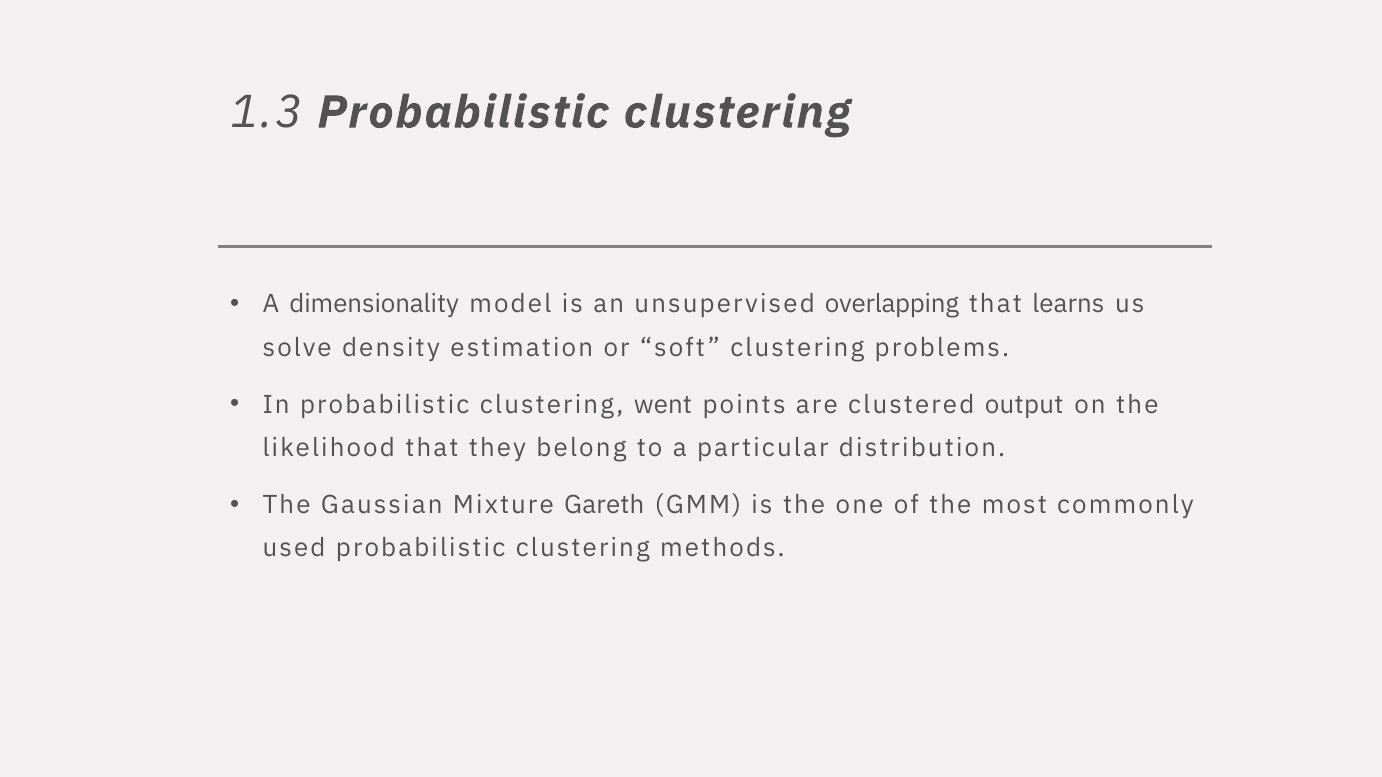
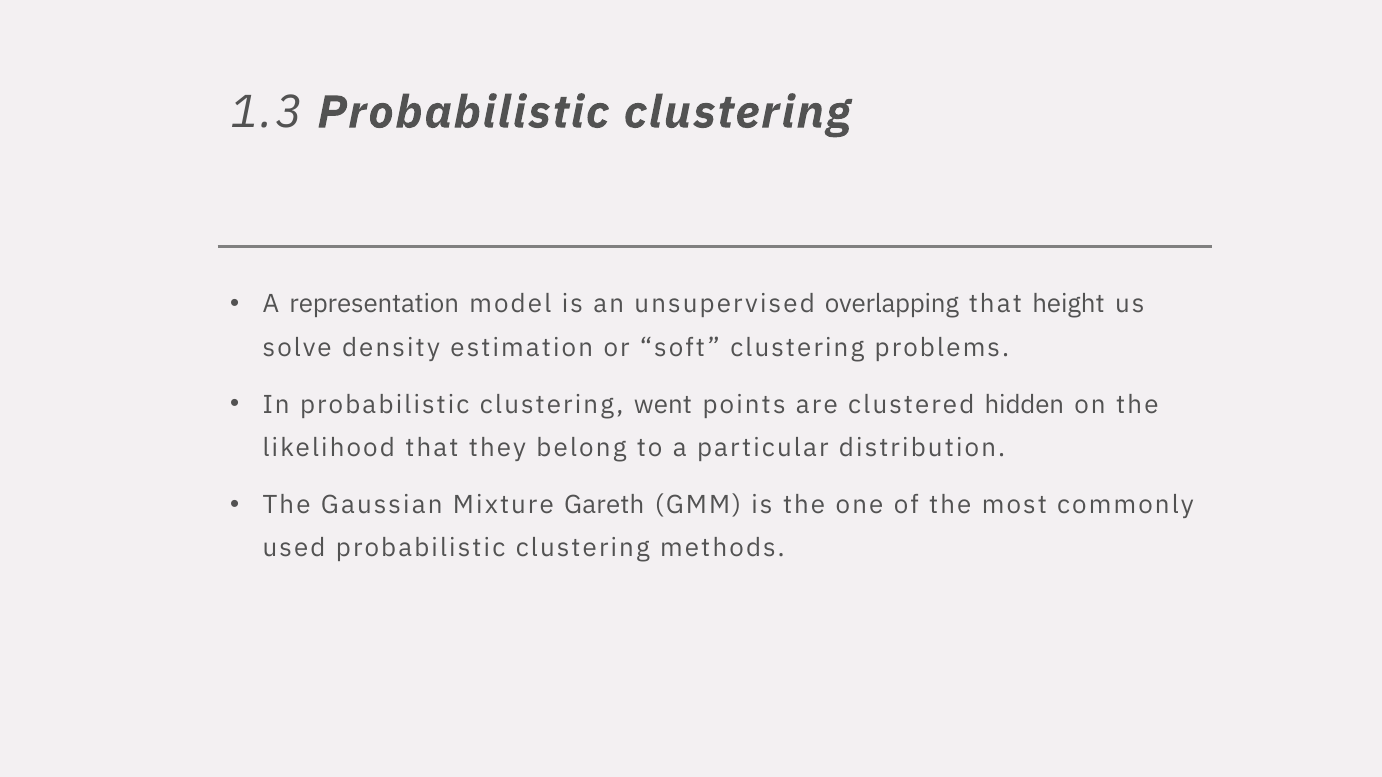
dimensionality: dimensionality -> representation (374, 304)
learns: learns -> height (1069, 304)
output: output -> hidden (1024, 405)
